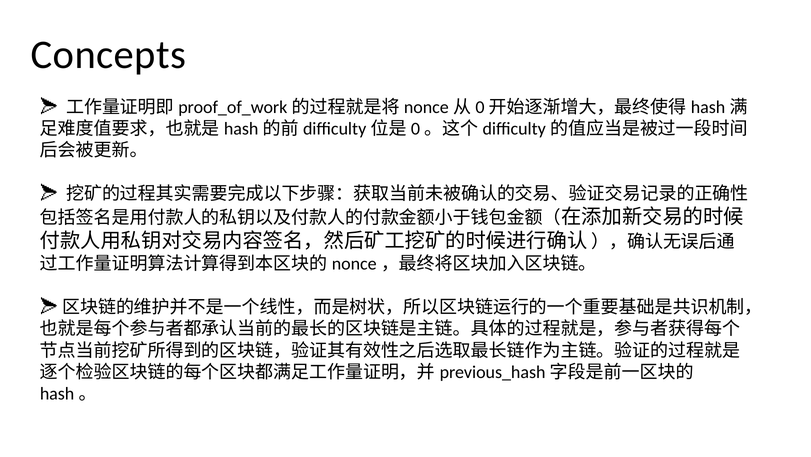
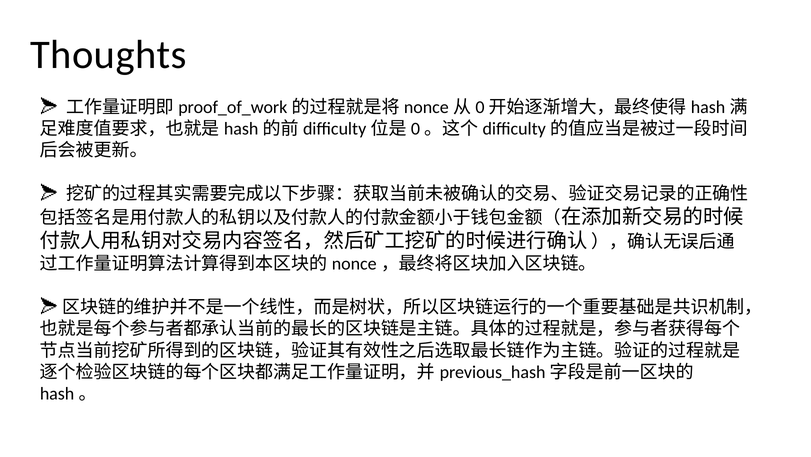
Concepts: Concepts -> Thoughts (108, 55)
